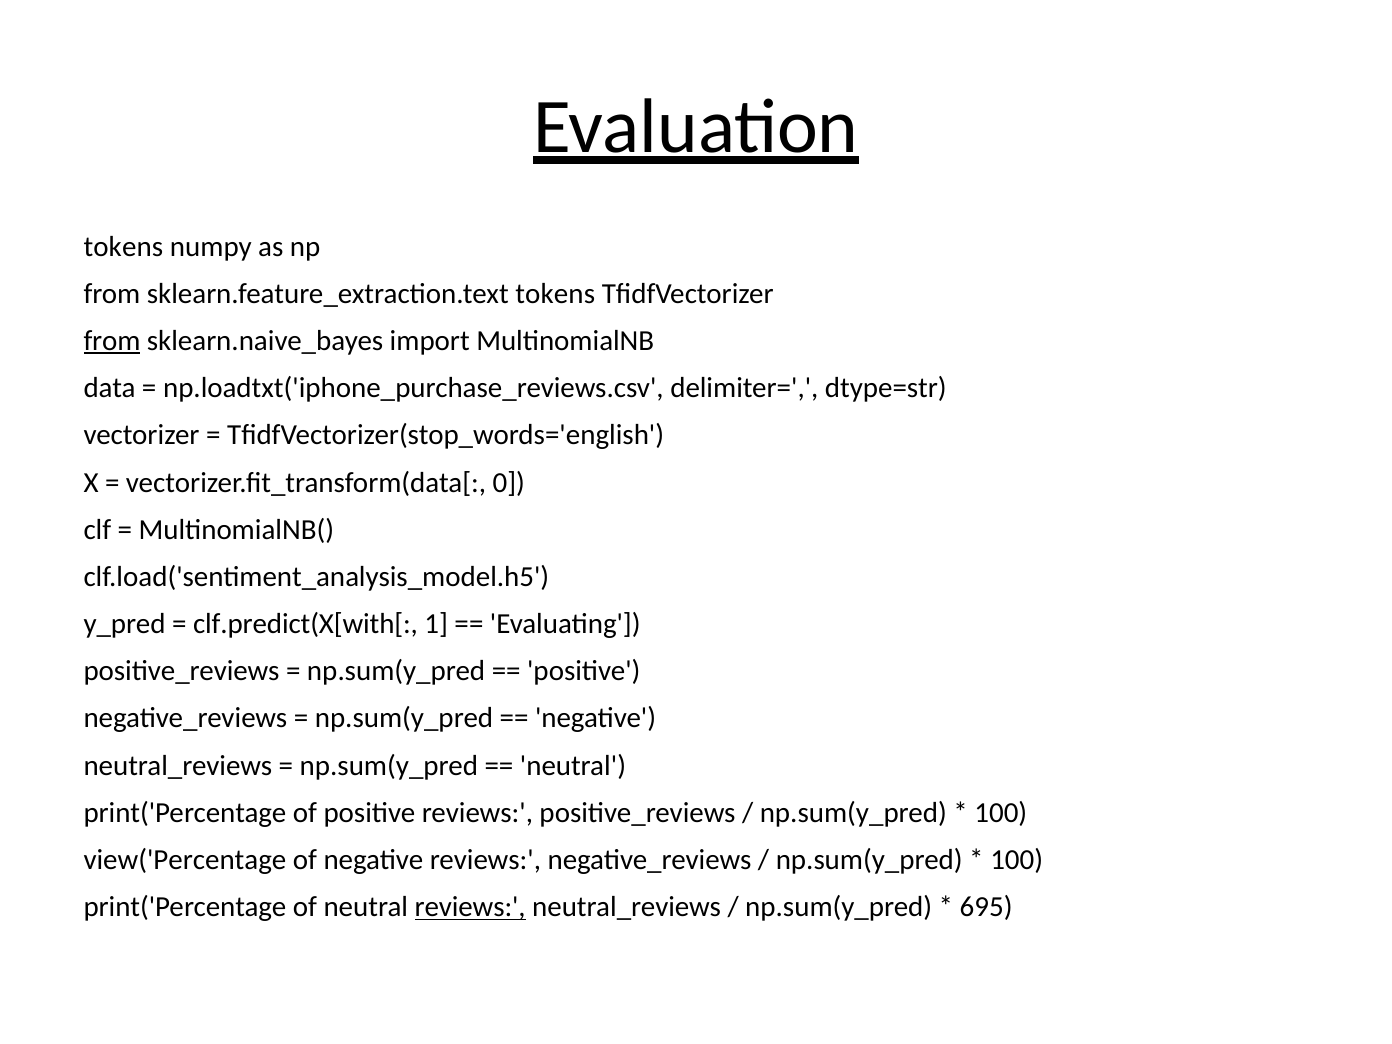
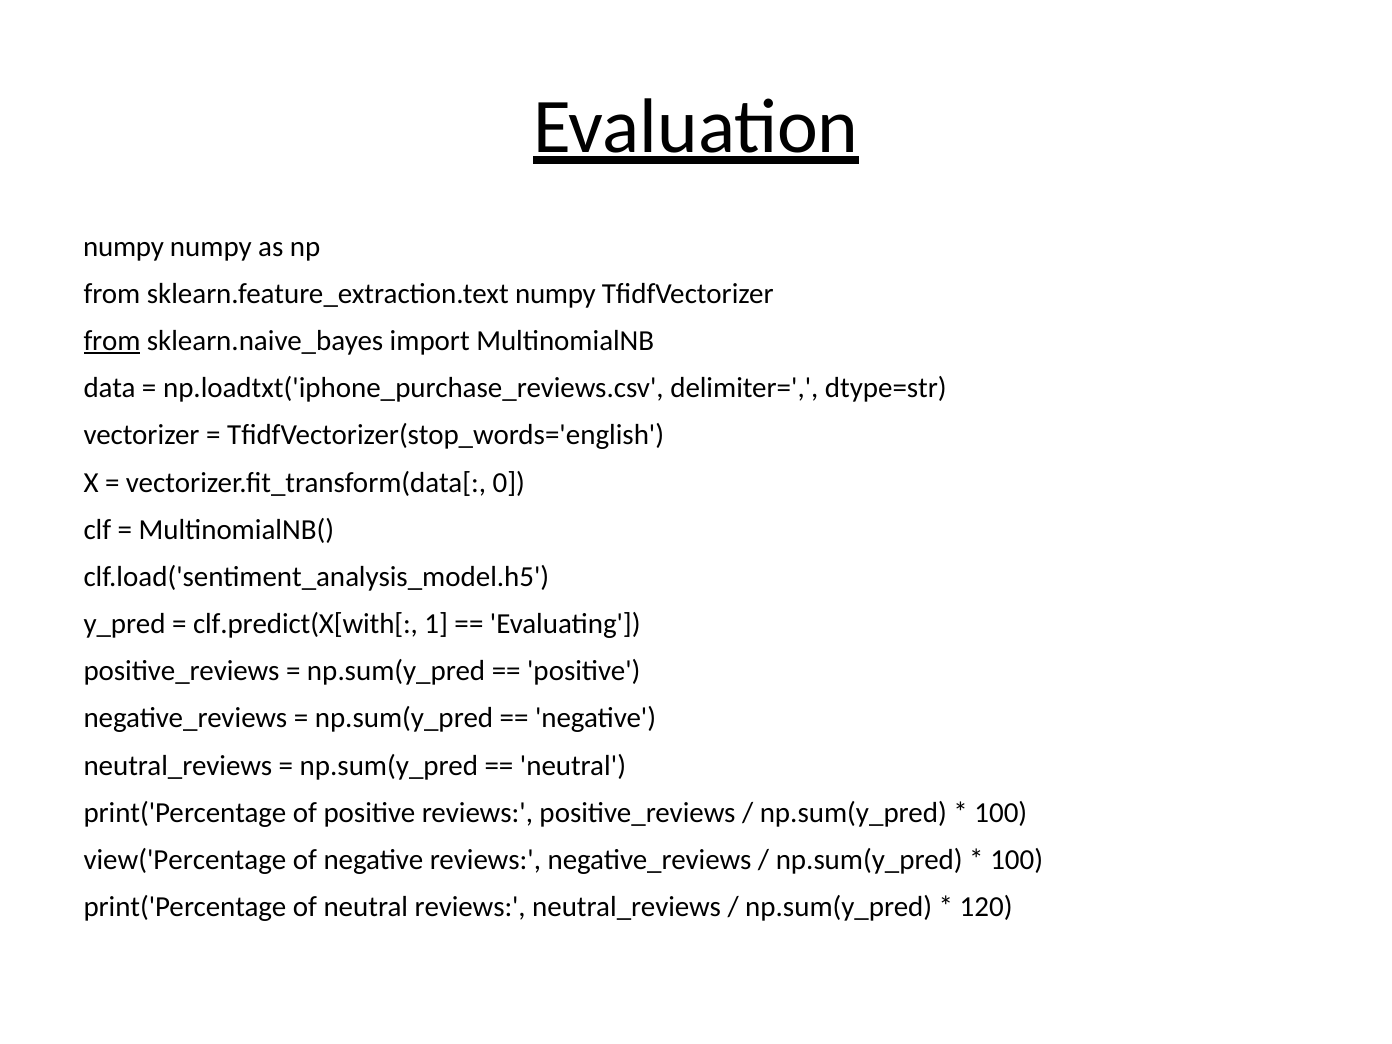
tokens: tokens -> numpy (124, 247)
sklearn.feature_extraction.text tokens: tokens -> numpy (555, 294)
reviews underline: present -> none (470, 907)
695: 695 -> 120 (986, 907)
